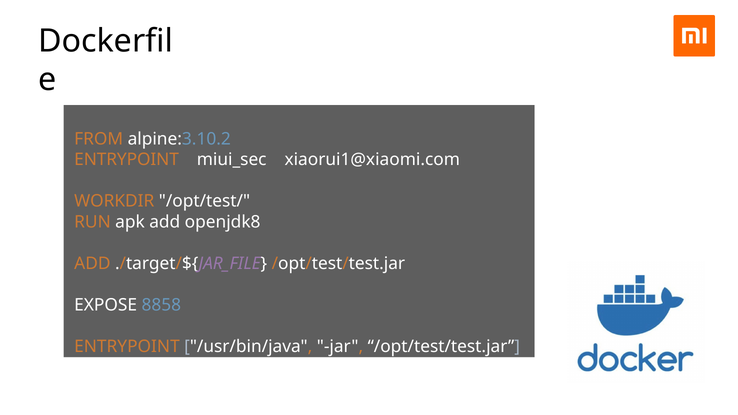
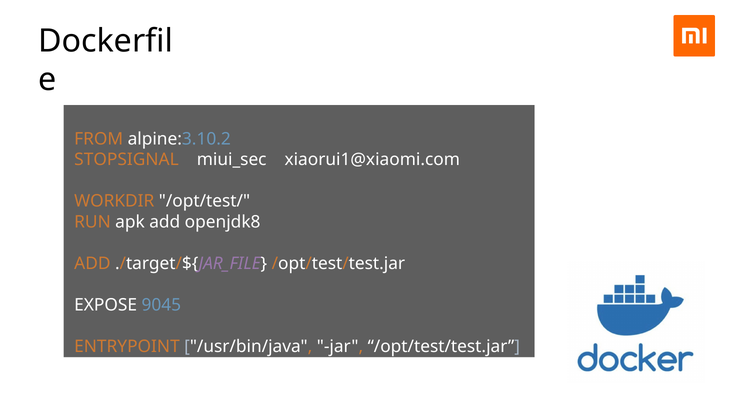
ENTRYPOINT: ENTRYPOINT -> STOPSIGNAL (127, 160)
8858: 8858 -> 9045 (161, 305)
